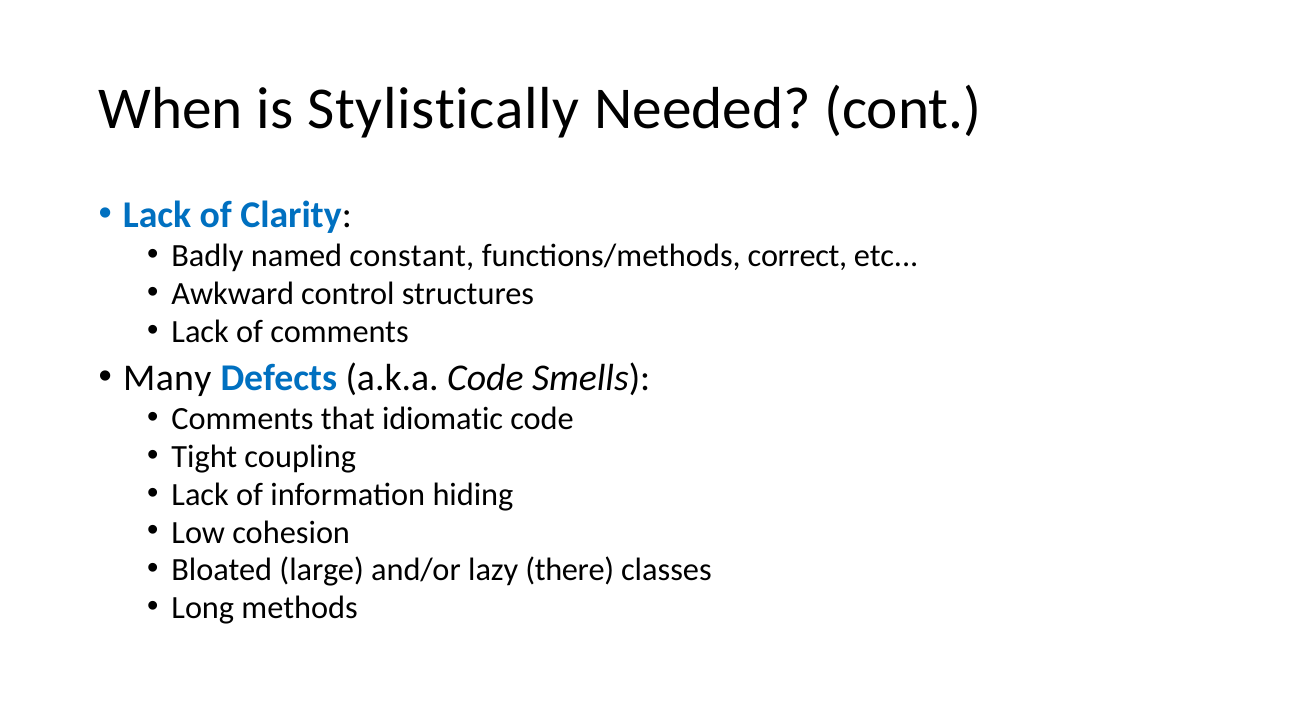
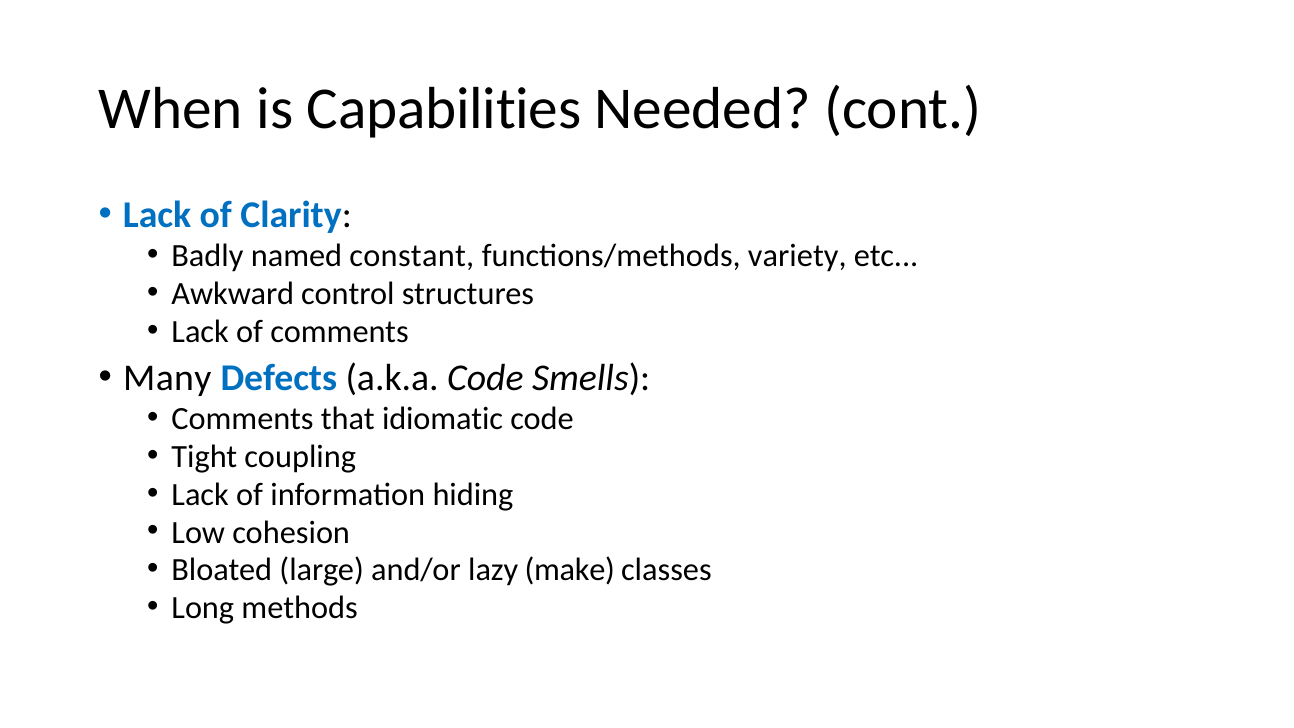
Stylistically: Stylistically -> Capabilities (444, 109)
correct: correct -> variety (797, 256)
there: there -> make (570, 570)
